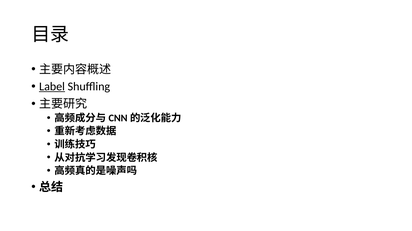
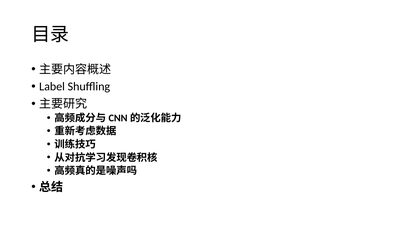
Label underline: present -> none (52, 87)
